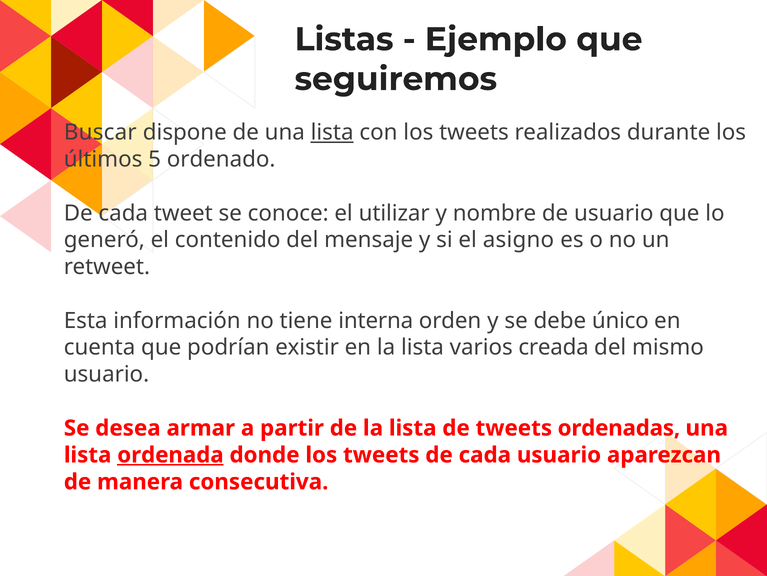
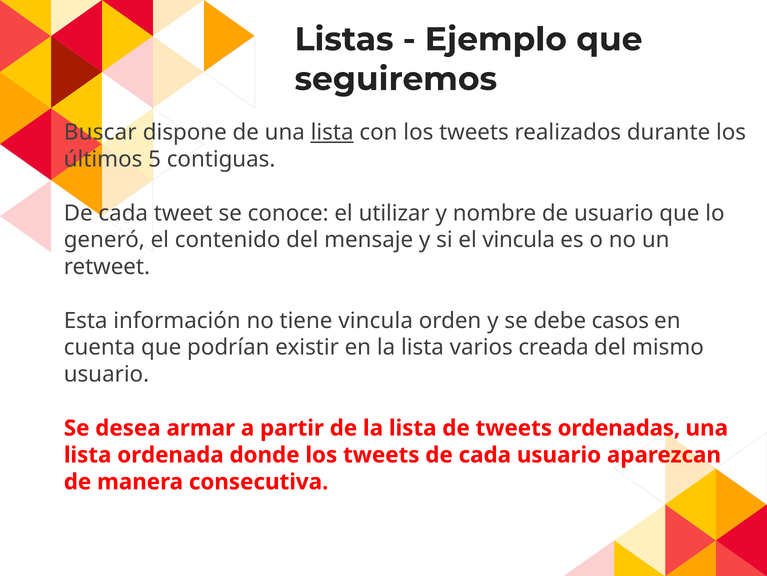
ordenado: ordenado -> contiguas (221, 159)
el asigno: asigno -> vincula (519, 240)
tiene interna: interna -> vincula (376, 320)
único: único -> casos (620, 320)
ordenada underline: present -> none (170, 454)
